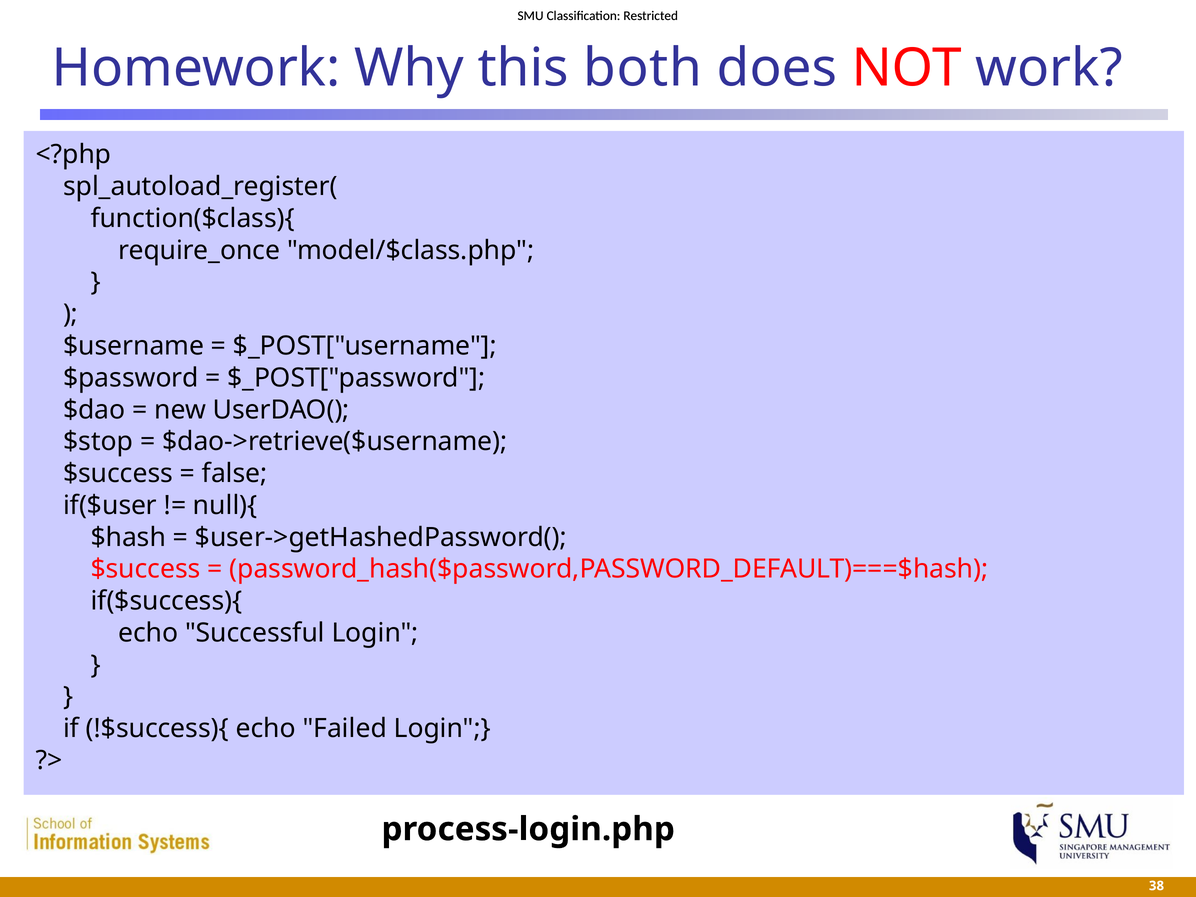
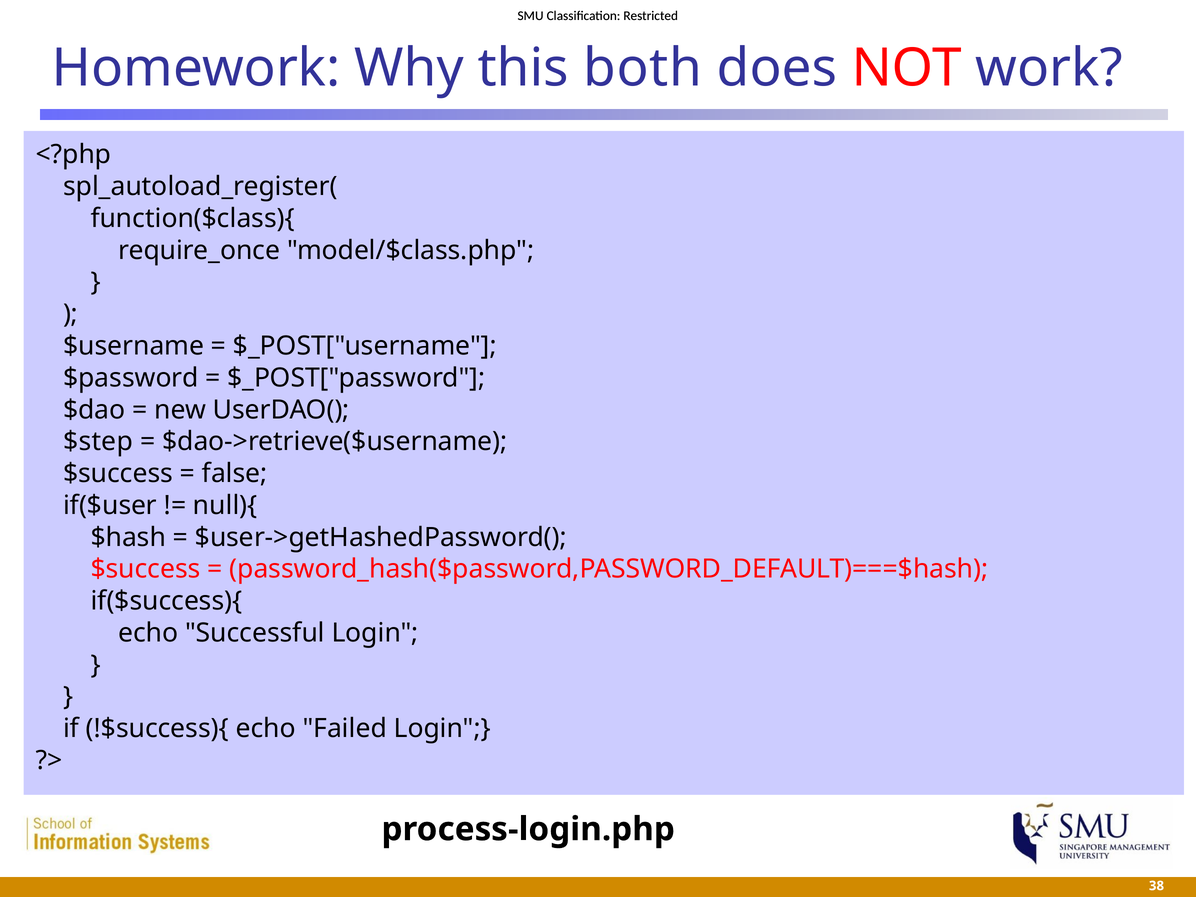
$stop: $stop -> $step (98, 442)
